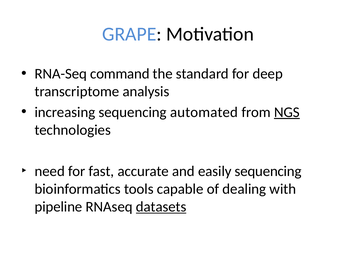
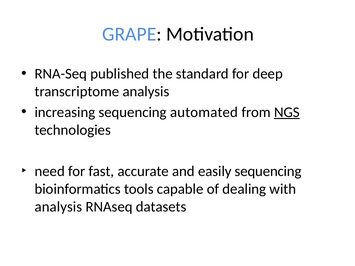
command: command -> published (120, 74)
pipeline: pipeline -> analysis (58, 207)
datasets underline: present -> none (161, 207)
